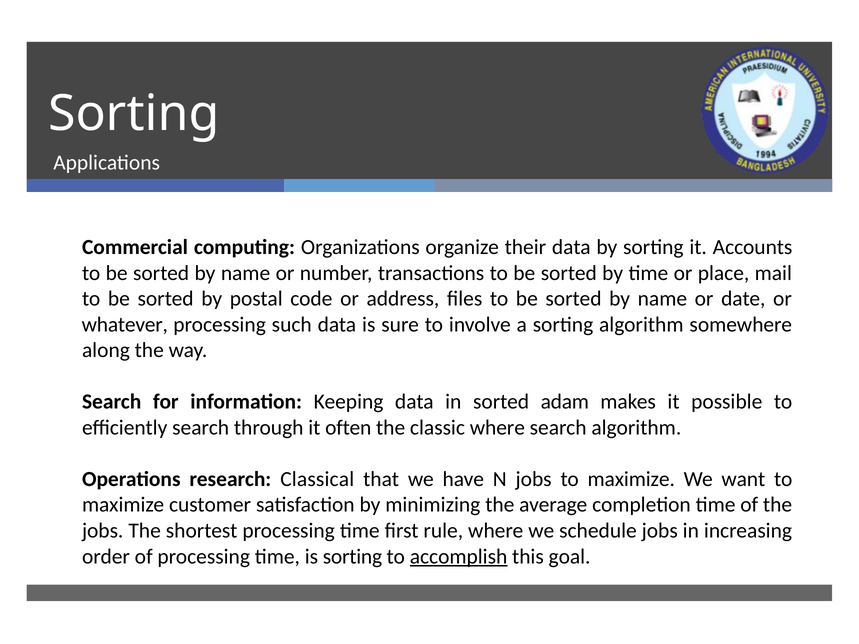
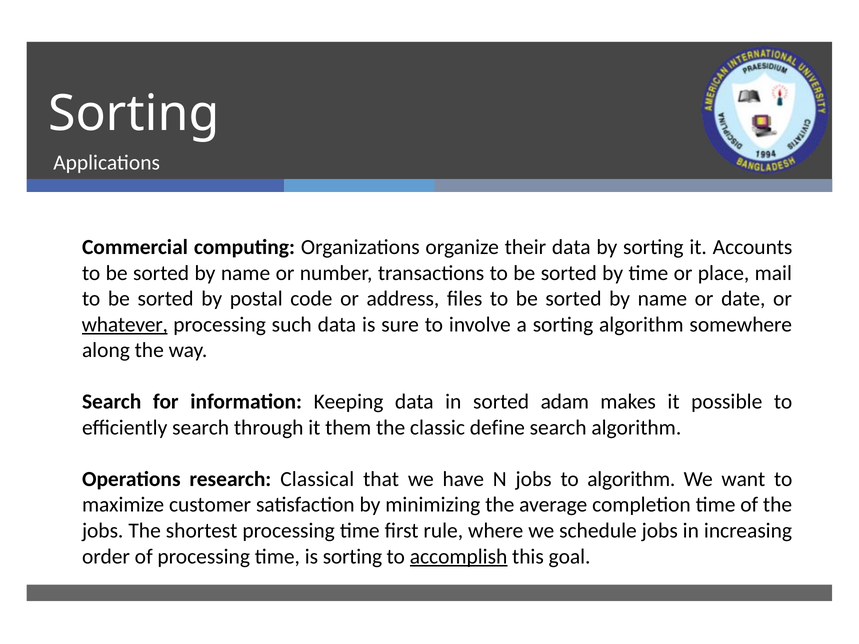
whatever underline: none -> present (125, 325)
often: often -> them (348, 428)
classic where: where -> define (497, 428)
jobs to maximize: maximize -> algorithm (631, 479)
